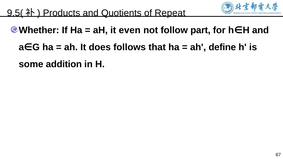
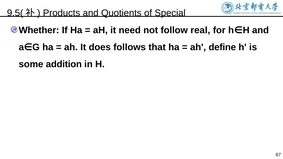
Repeat: Repeat -> Special (170, 13)
even: even -> need (130, 30)
part: part -> real (200, 30)
